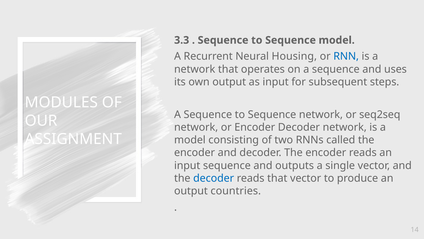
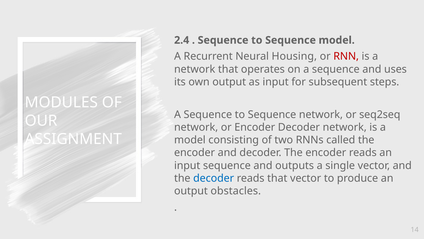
3.3: 3.3 -> 2.4 (182, 40)
RNN colour: blue -> red (346, 56)
countries: countries -> obstacles (236, 191)
